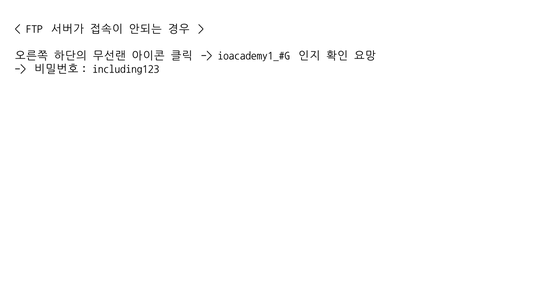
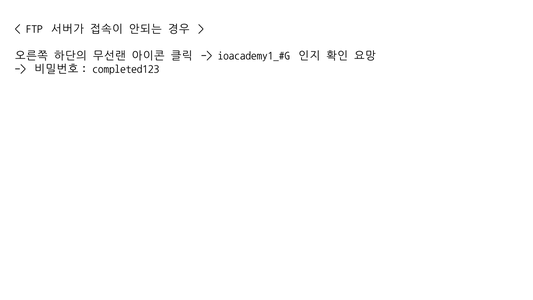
including123: including123 -> completed123 (126, 69)
